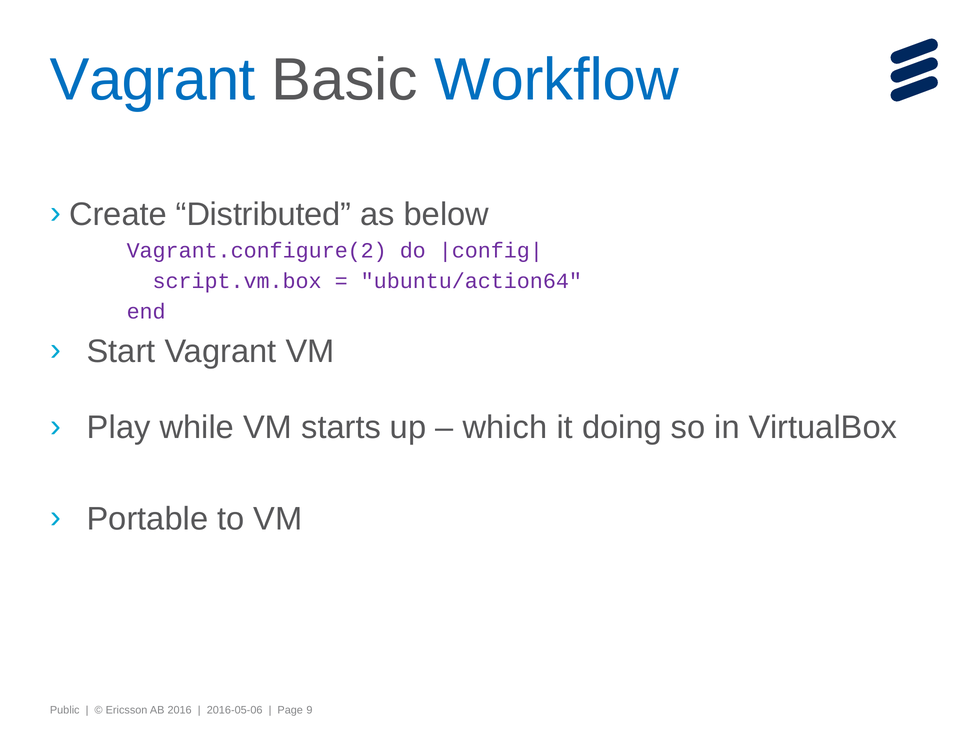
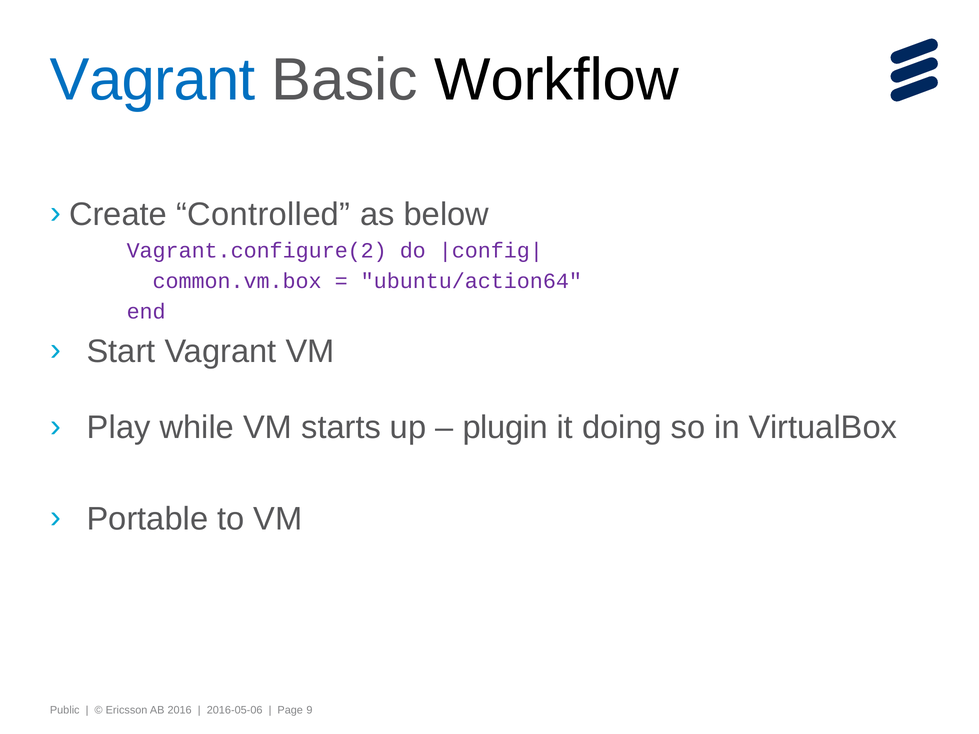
Workflow colour: blue -> black (557, 80)
Distributed: Distributed -> Controlled (263, 215)
script.vm.box: script.vm.box -> common.vm.box (237, 281)
which: which -> plugin (505, 428)
